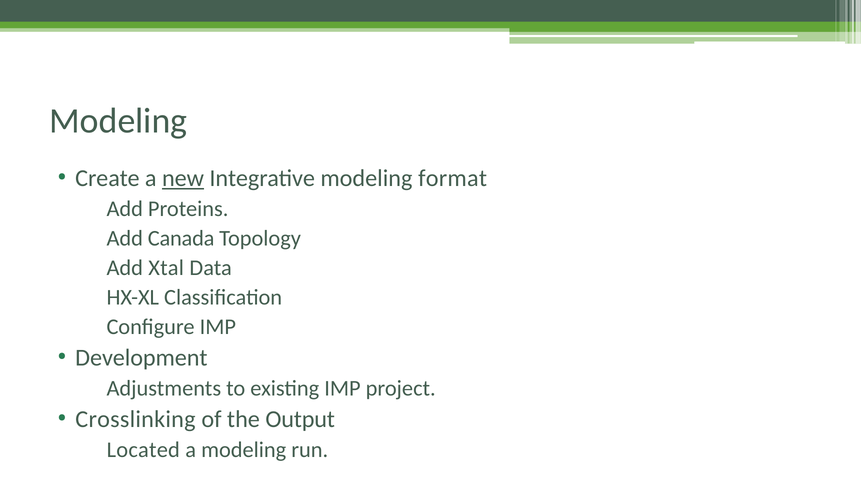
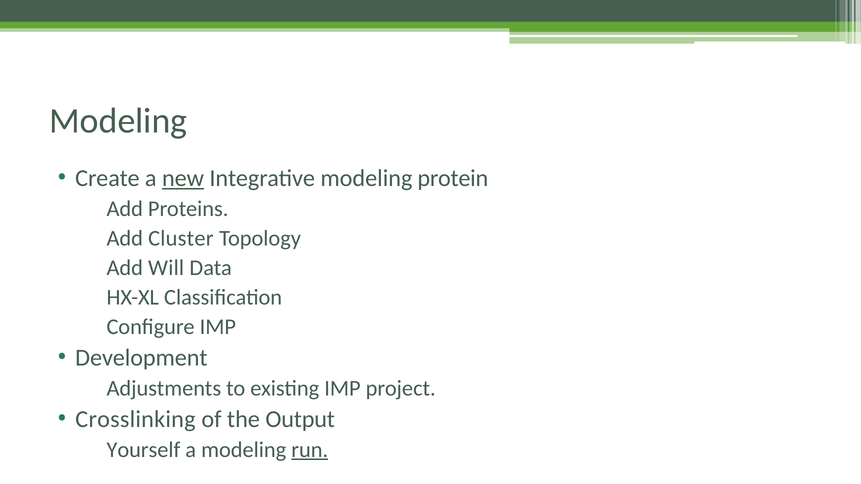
format: format -> protein (453, 178)
Canada: Canada -> Cluster (181, 238)
Xtal: Xtal -> Will (166, 268)
Located: Located -> Yourself (143, 450)
run underline: none -> present (310, 450)
